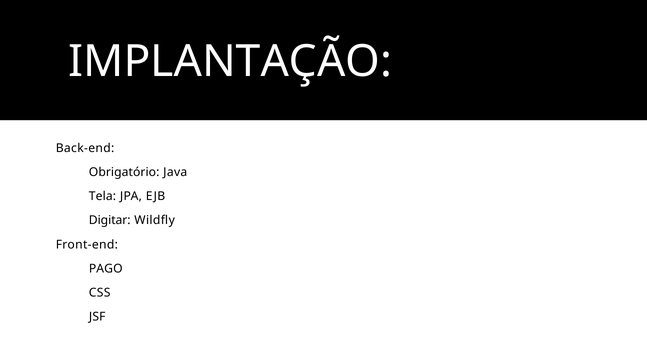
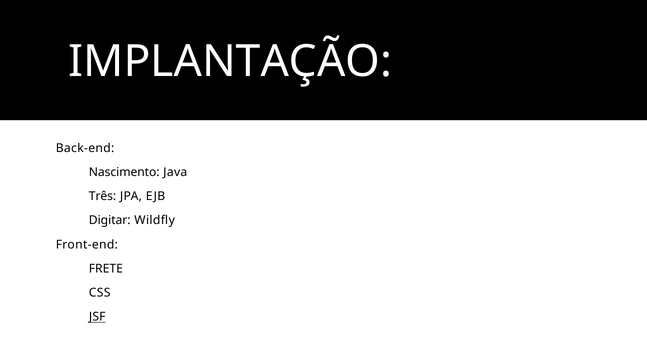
Obrigatório: Obrigatório -> Nascimento (124, 172)
Tela: Tela -> Três (103, 196)
PAGO: PAGO -> FRETE (106, 269)
JSF underline: none -> present (97, 317)
